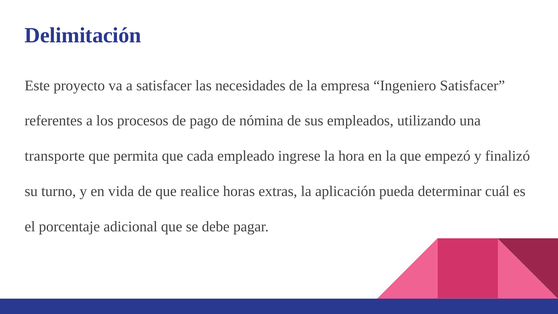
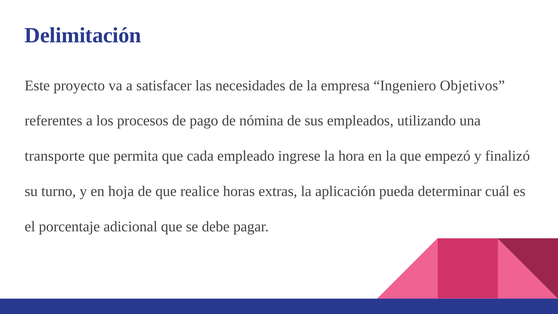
Ingeniero Satisfacer: Satisfacer -> Objetivos (472, 85)
vida: vida -> hoja (121, 191)
